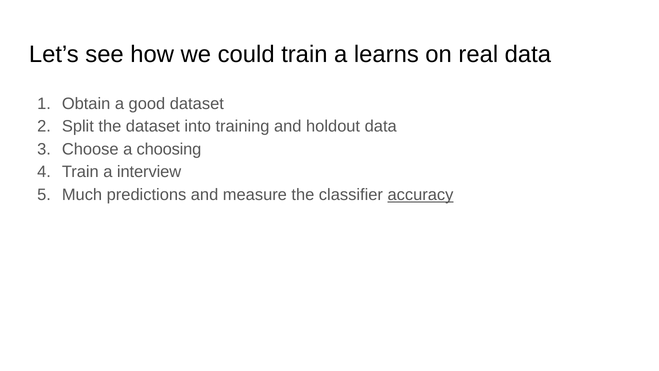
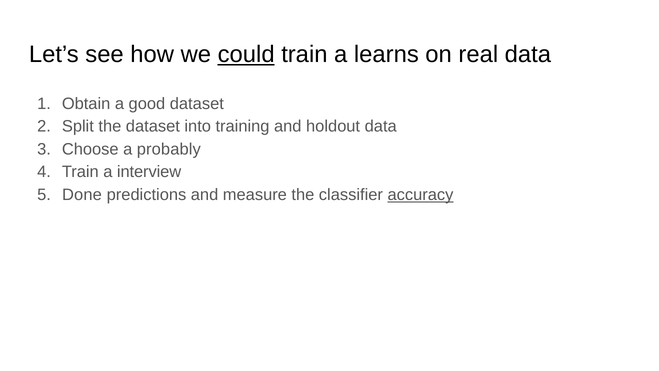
could underline: none -> present (246, 55)
choosing: choosing -> probably (169, 149)
Much: Much -> Done (82, 195)
